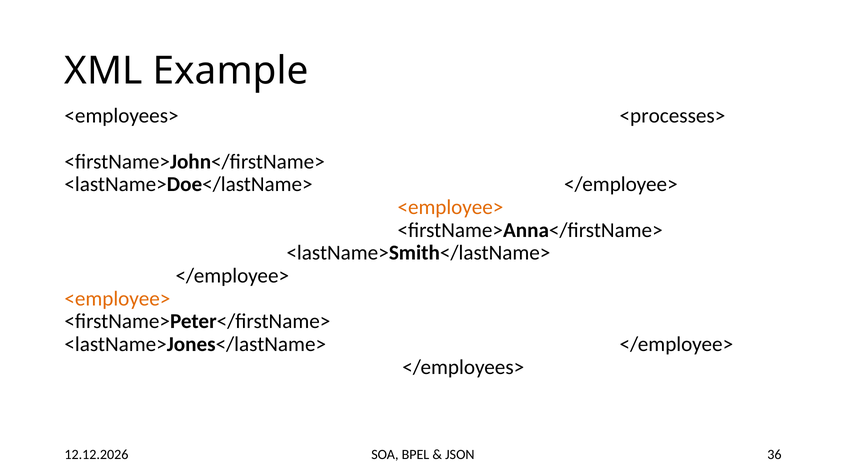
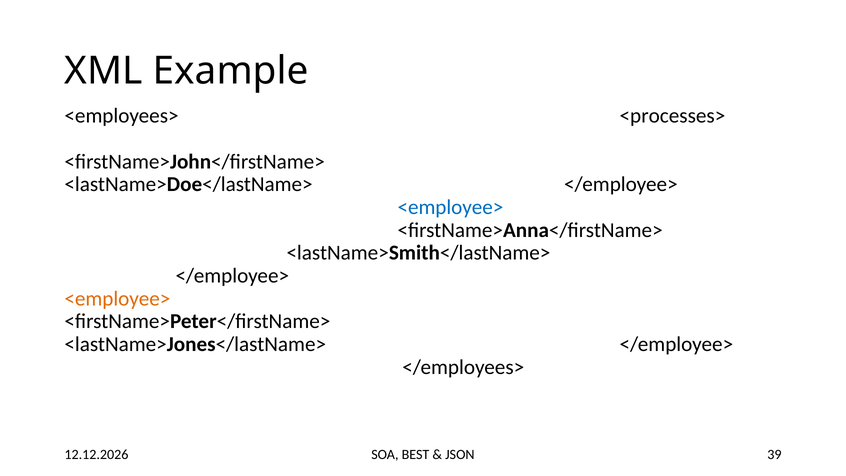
<employee> colour: orange -> blue (450, 207)
BPEL: BPEL -> BEST (415, 455)
36: 36 -> 39 (774, 455)
